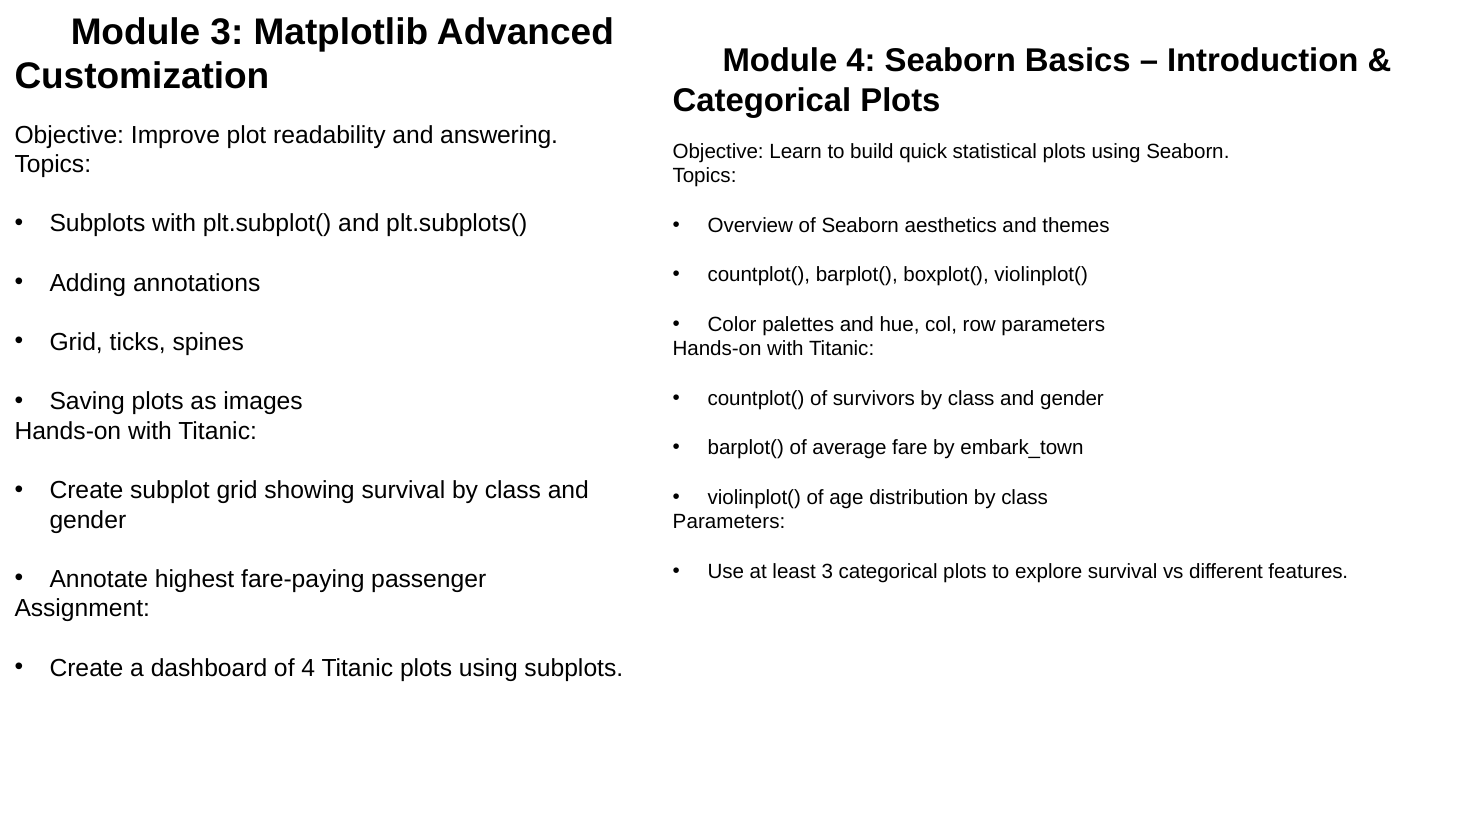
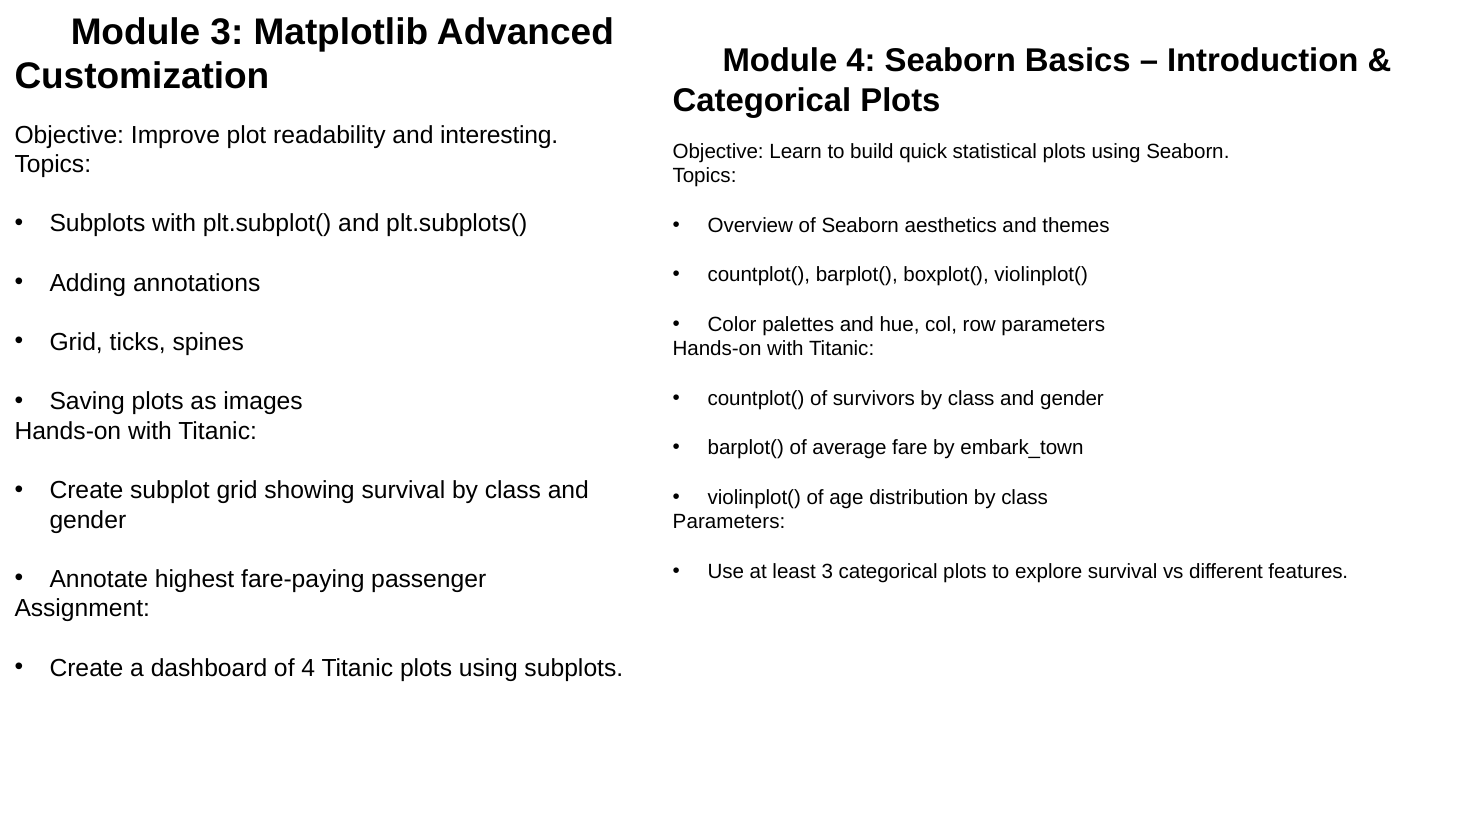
answering: answering -> interesting (499, 135)
